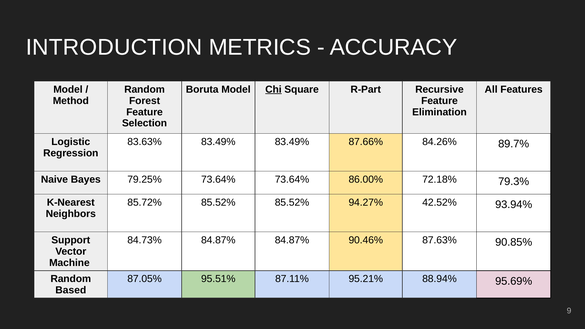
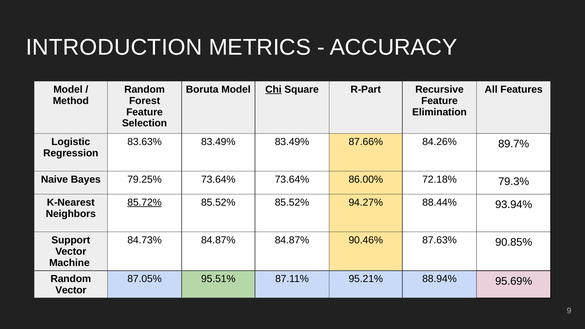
85.72% underline: none -> present (145, 202)
42.52%: 42.52% -> 88.44% (440, 202)
Based: Based -> Vector (71, 290)
